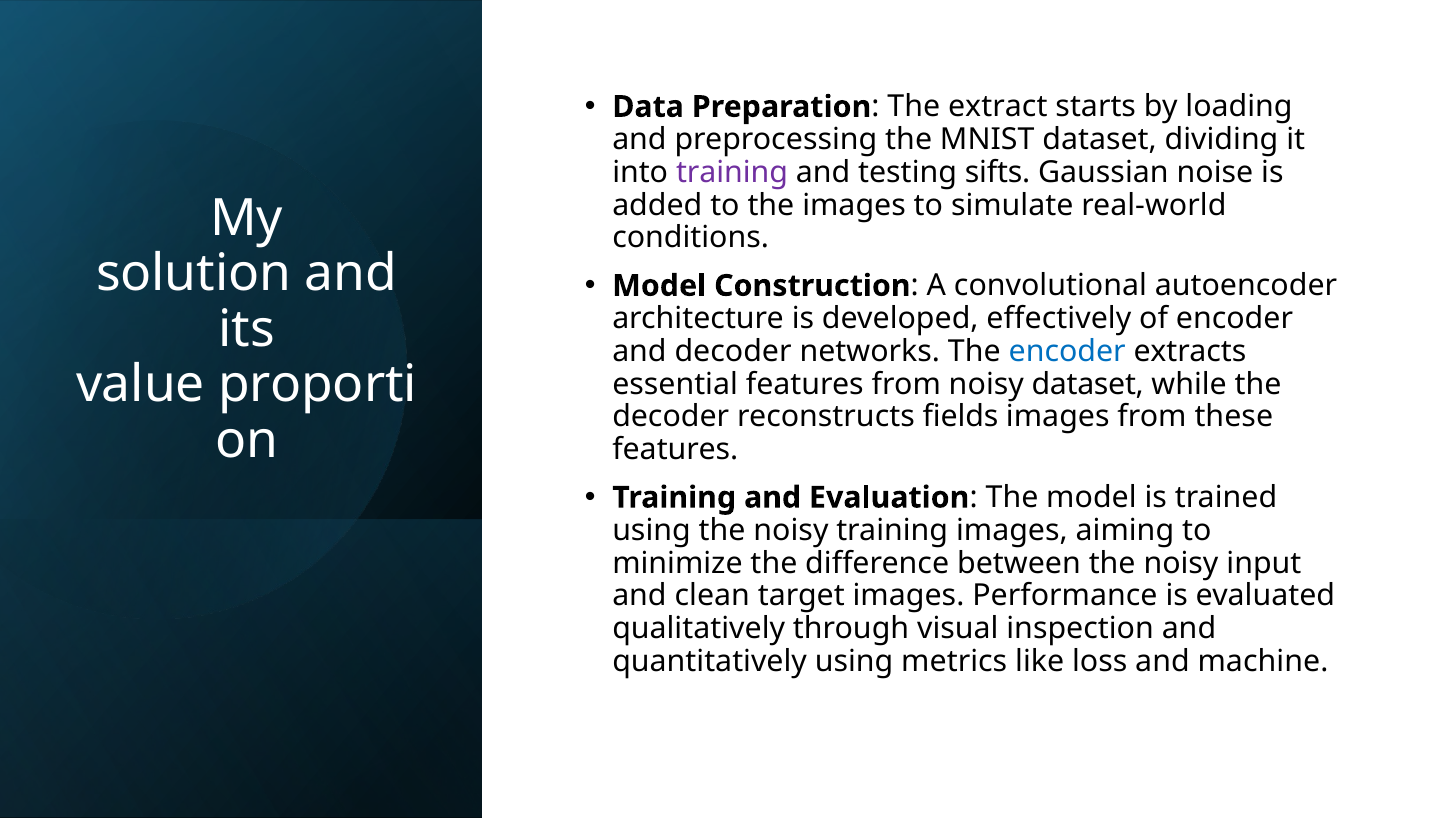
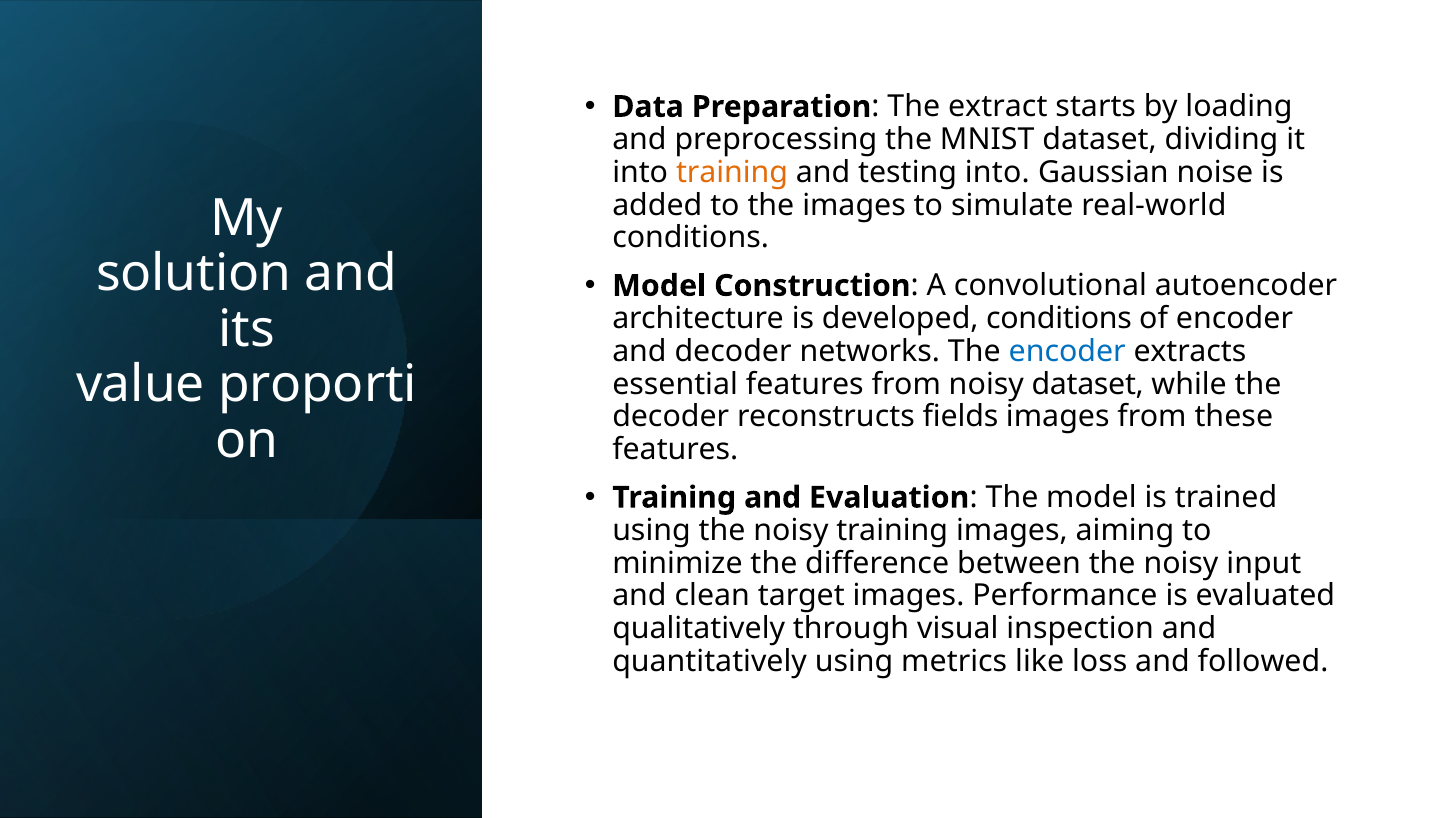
training colour: purple -> orange (732, 172)
testing sifts: sifts -> into (997, 172)
developed effectively: effectively -> conditions (1059, 319)
machine: machine -> followed (1263, 662)
